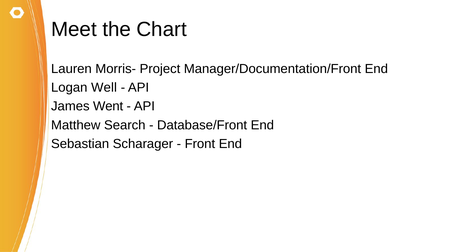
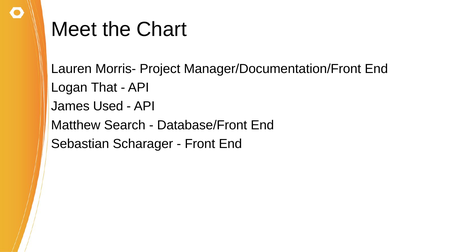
Well: Well -> That (104, 88)
Went: Went -> Used (108, 107)
